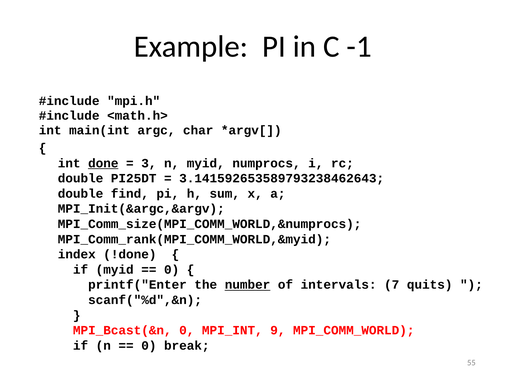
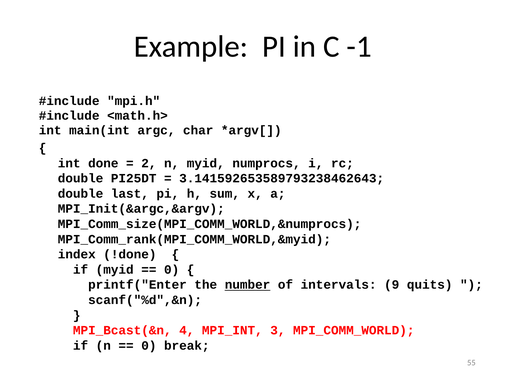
done underline: present -> none (103, 163)
3: 3 -> 2 (149, 163)
find: find -> last (130, 193)
7: 7 -> 9 (392, 284)
MPI_Bcast(&n 0: 0 -> 4 (187, 330)
9: 9 -> 3 (278, 330)
